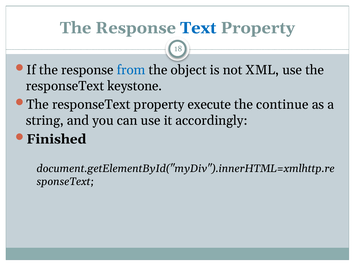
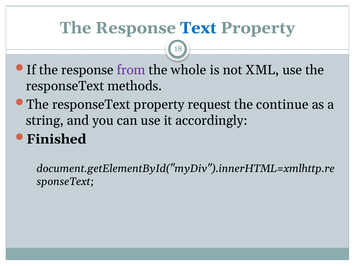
from colour: blue -> purple (131, 70)
object: object -> whole (189, 70)
keystone: keystone -> methods (135, 86)
execute: execute -> request (209, 105)
